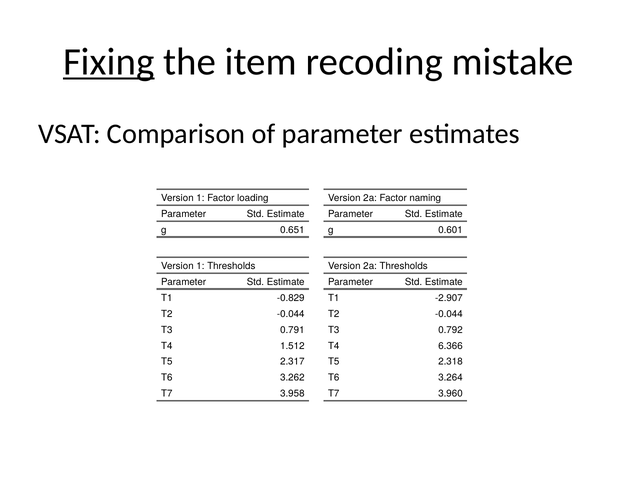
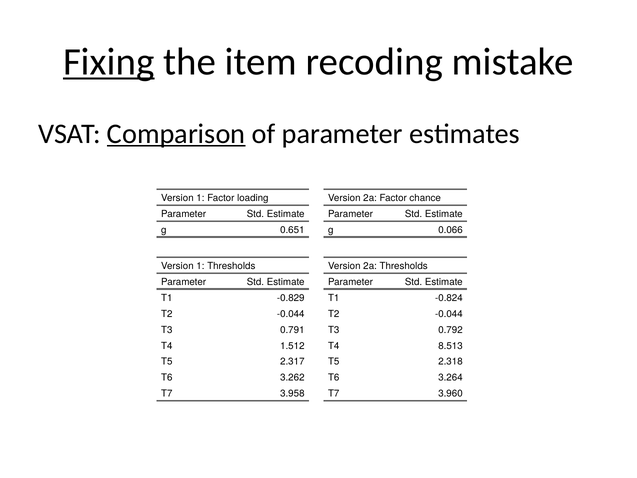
Comparison underline: none -> present (176, 134)
naming: naming -> chance (425, 198)
0.601: 0.601 -> 0.066 (450, 230)
-2.907: -2.907 -> -0.824 (449, 298)
6.366: 6.366 -> 8.513 (450, 346)
